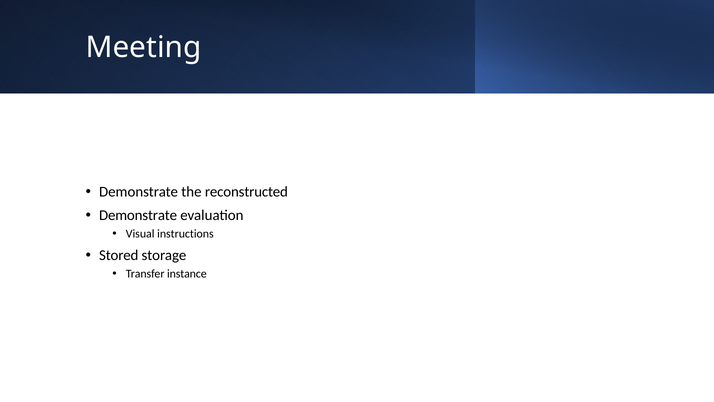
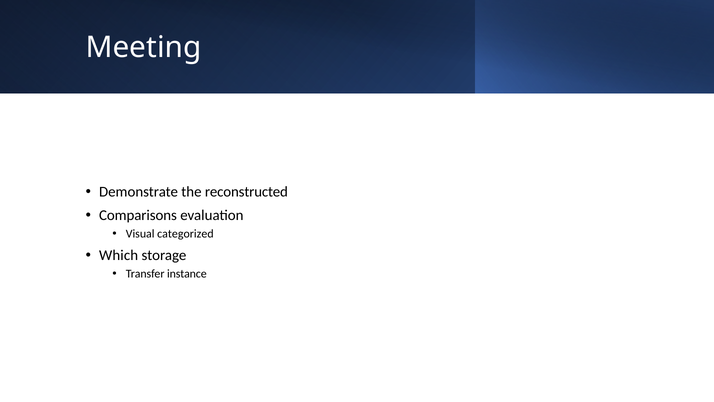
Demonstrate: Demonstrate -> Comparisons (138, 215)
instructions: instructions -> categorized (185, 233)
Stored: Stored -> Which (119, 255)
